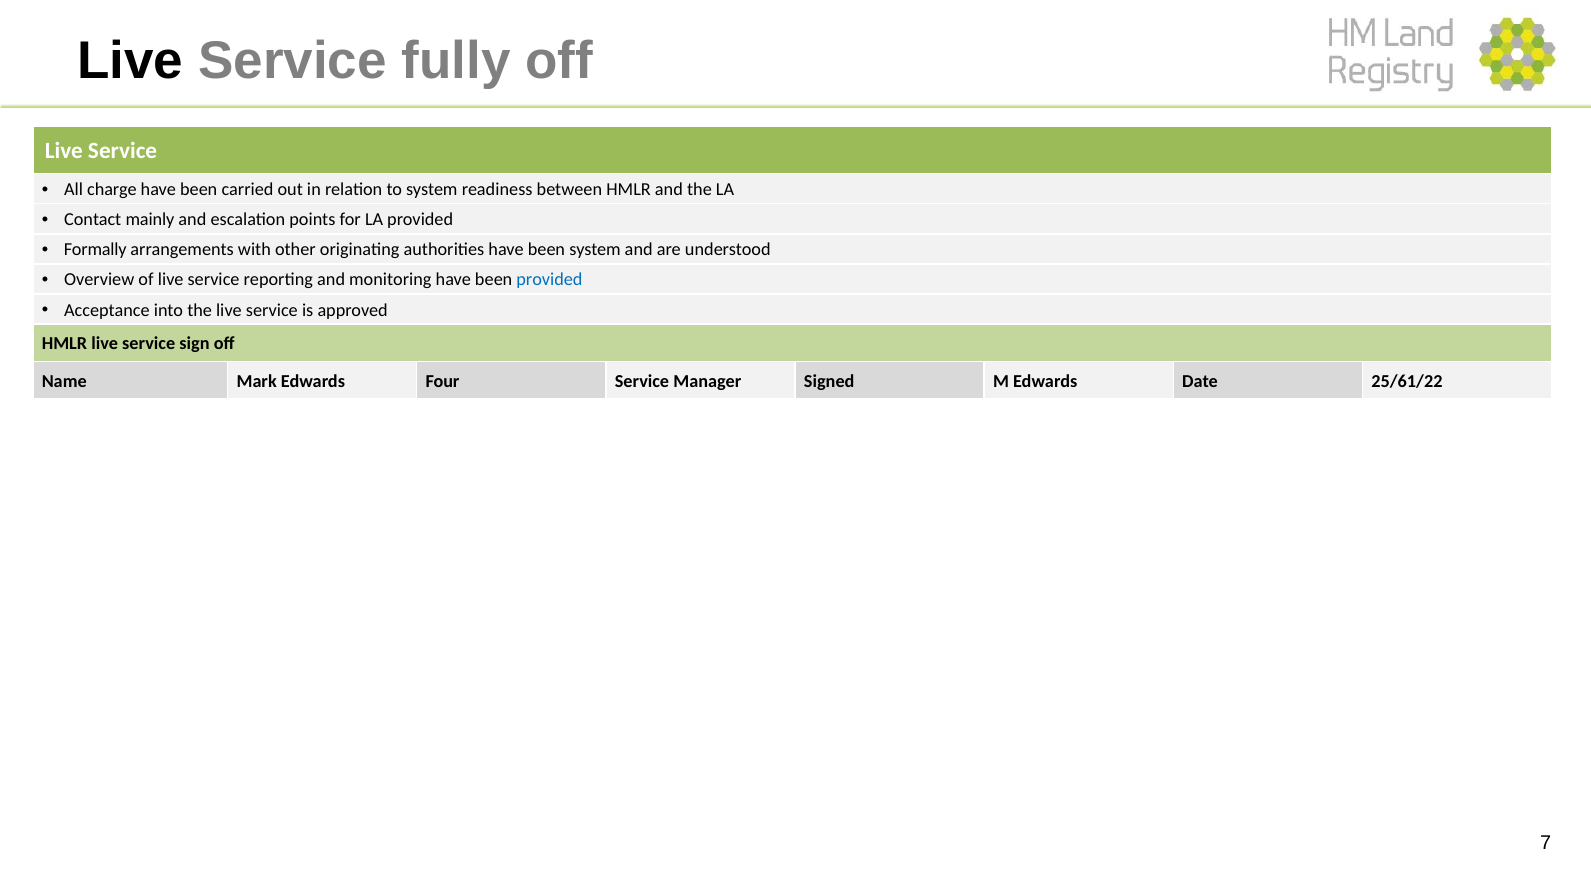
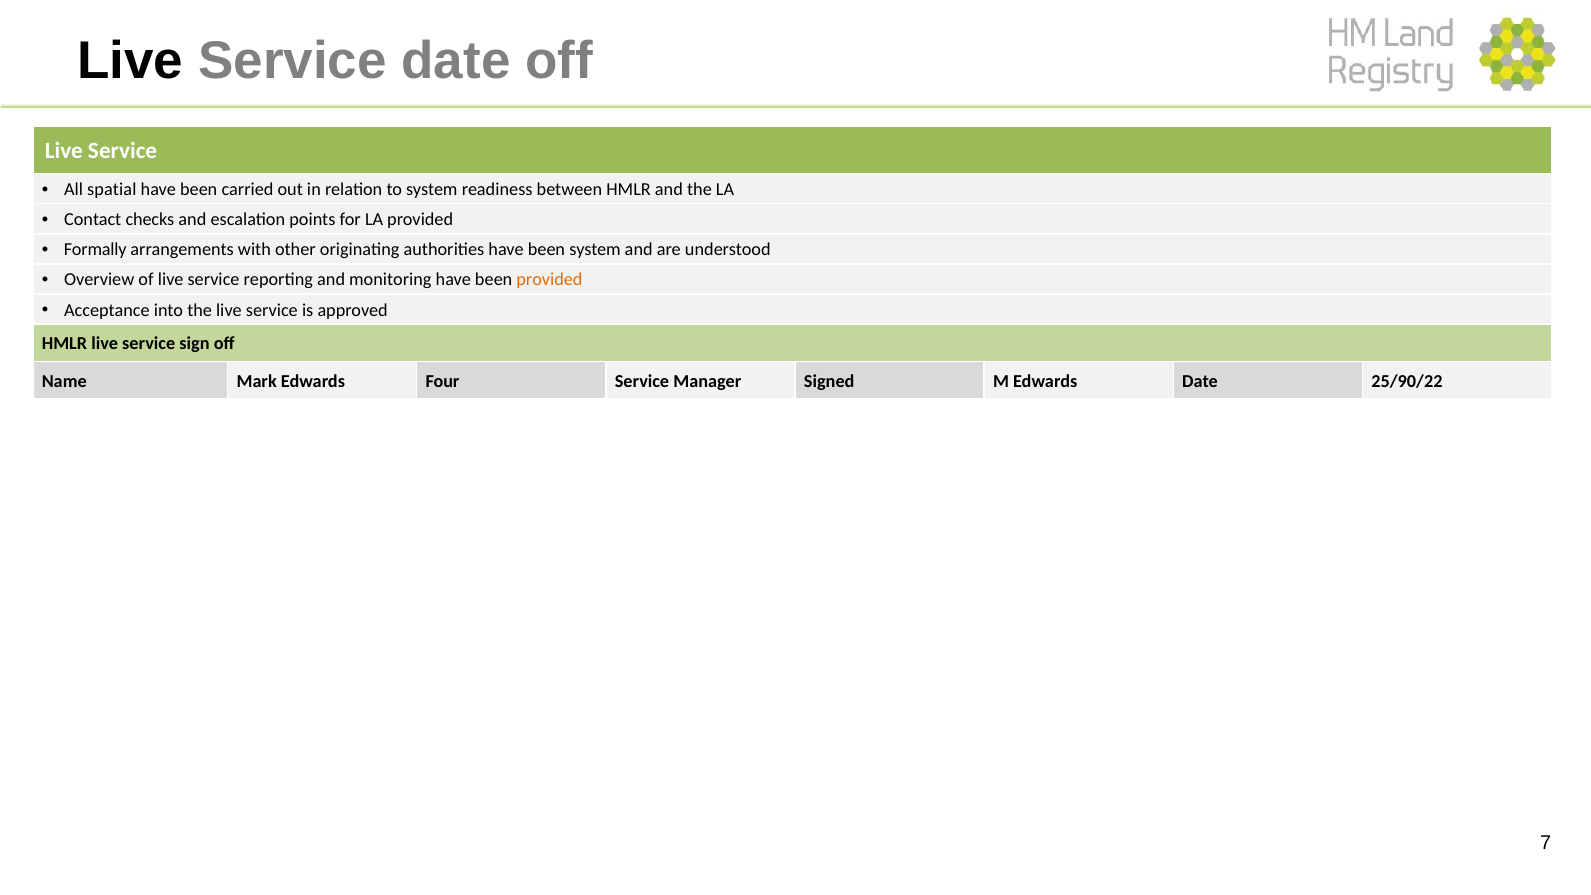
Service fully: fully -> date (456, 61)
charge: charge -> spatial (112, 190)
mainly: mainly -> checks (150, 220)
provided colour: blue -> orange (549, 280)
25/61/22: 25/61/22 -> 25/90/22 (1407, 381)
